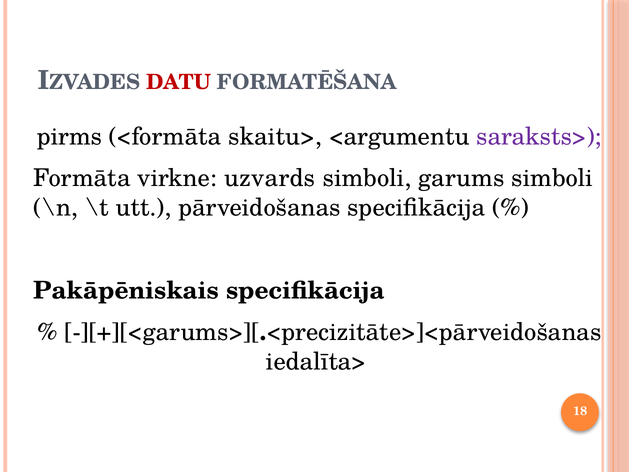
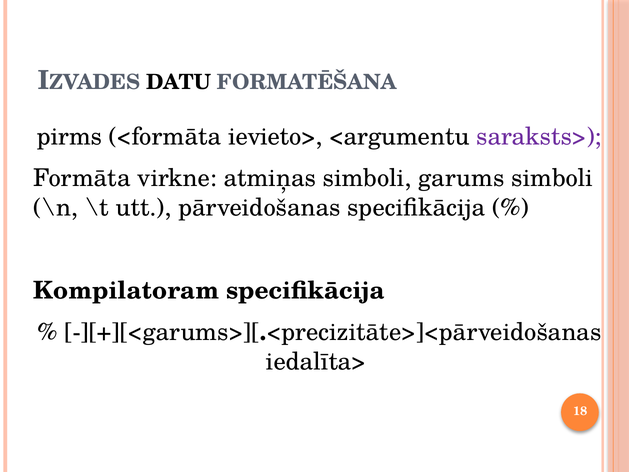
DATU colour: red -> black (179, 82)
skaitu>: skaitu> -> ievieto> (275, 136)
uzvards: uzvards -> atmiņas (270, 178)
Pakāpēniskais: Pakāpēniskais -> Kompilatoram (126, 291)
